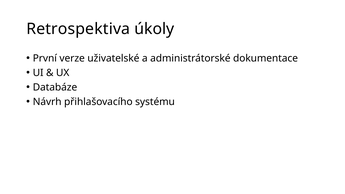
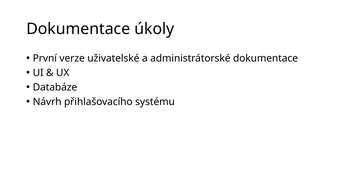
Retrospektiva: Retrospektiva -> Dokumentace (78, 29)
